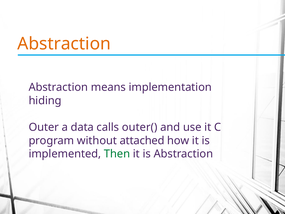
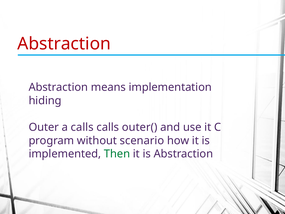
Abstraction colour: orange -> red (64, 44)
a data: data -> calls (82, 127)
attached: attached -> scenario (142, 140)
